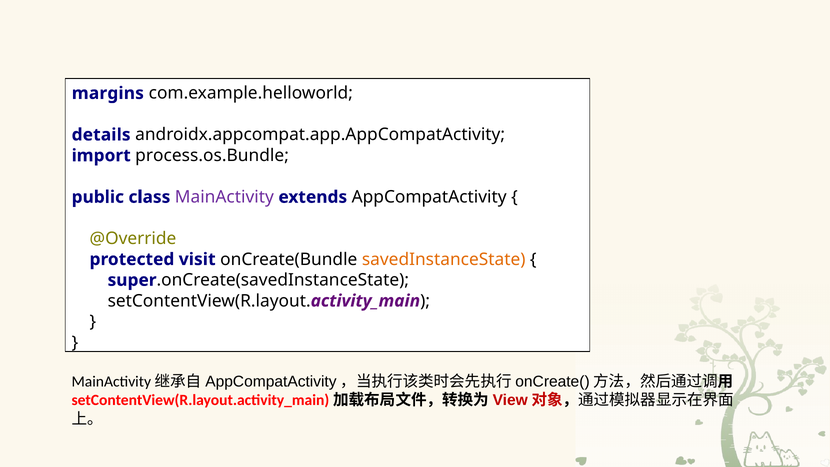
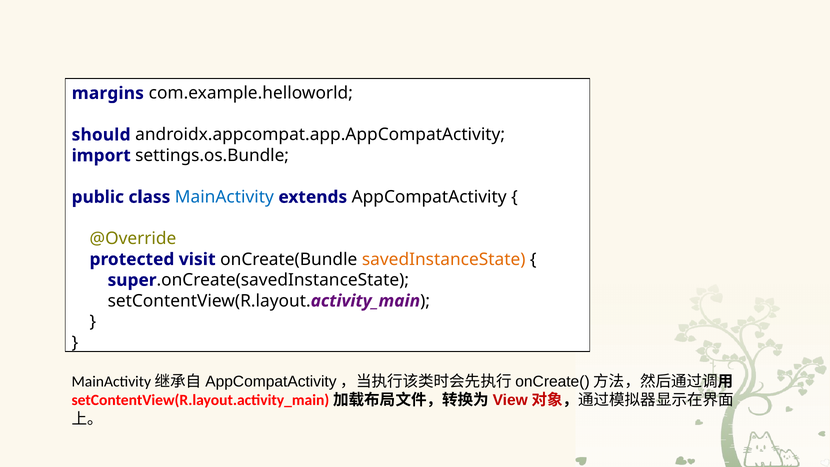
details: details -> should (101, 135)
process.os.Bundle: process.os.Bundle -> settings.os.Bundle (212, 156)
MainActivity colour: purple -> blue (224, 197)
